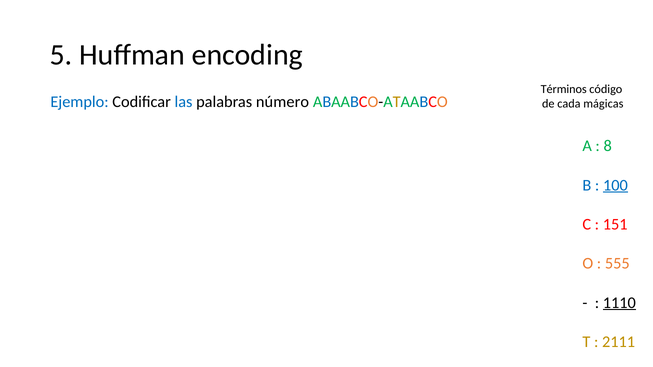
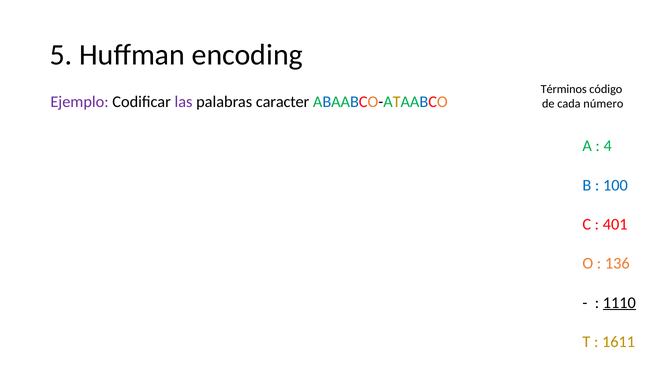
Ejemplo colour: blue -> purple (80, 102)
las colour: blue -> purple (183, 102)
número: número -> caracter (283, 102)
mágicas: mágicas -> número (603, 104)
8: 8 -> 4 (608, 146)
100 underline: present -> none (615, 185)
151: 151 -> 401 (615, 225)
555: 555 -> 136 (617, 264)
2111: 2111 -> 1611 (619, 342)
